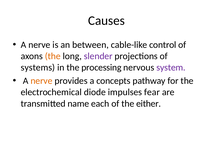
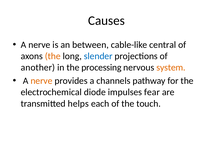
control: control -> central (163, 45)
slender colour: purple -> blue (98, 56)
systems: systems -> another (38, 67)
system colour: purple -> orange (171, 67)
concepts: concepts -> channels (113, 81)
name: name -> helps (78, 103)
either: either -> touch (149, 103)
